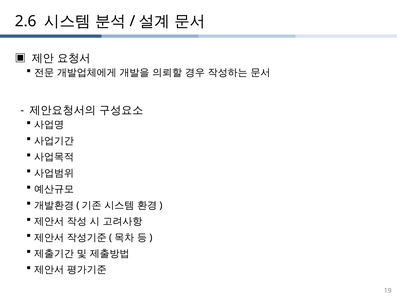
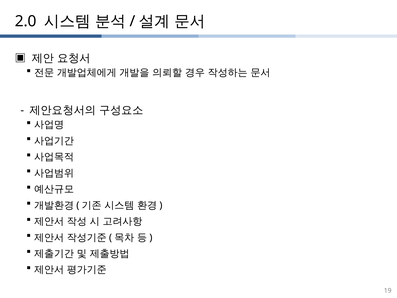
2.6: 2.6 -> 2.0 (26, 21)
